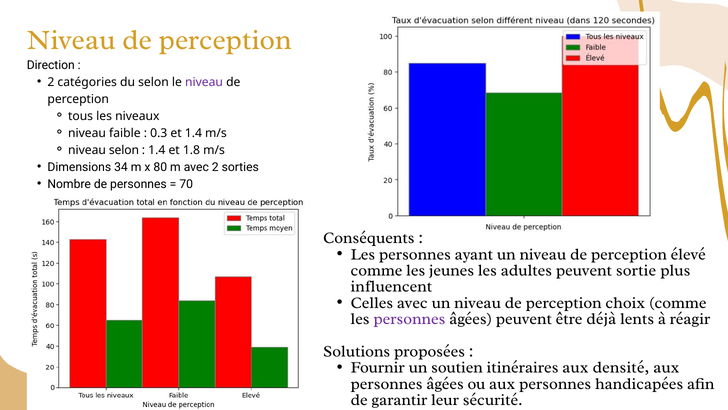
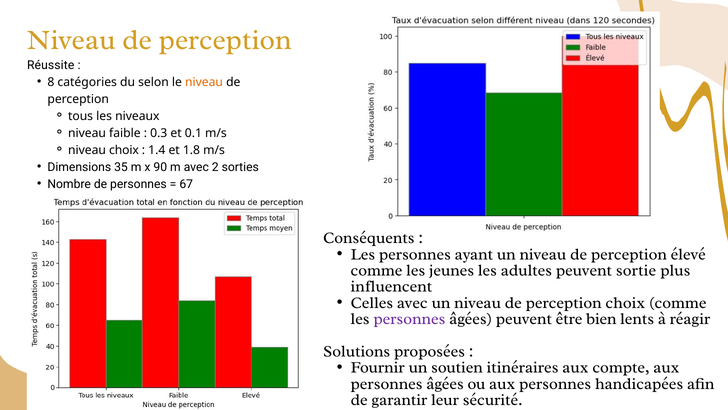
Direction: Direction -> Réussite (51, 65)
2: 2 -> 8 (51, 82)
niveau colour: purple -> orange (204, 82)
et 1.4: 1.4 -> 0.1 (193, 133)
niveau selon: selon -> choix (124, 150)
34: 34 -> 35 (121, 167)
80: 80 -> 90 (160, 167)
70: 70 -> 67 (186, 184)
déjà: déjà -> bien (601, 319)
densité: densité -> compte (621, 367)
